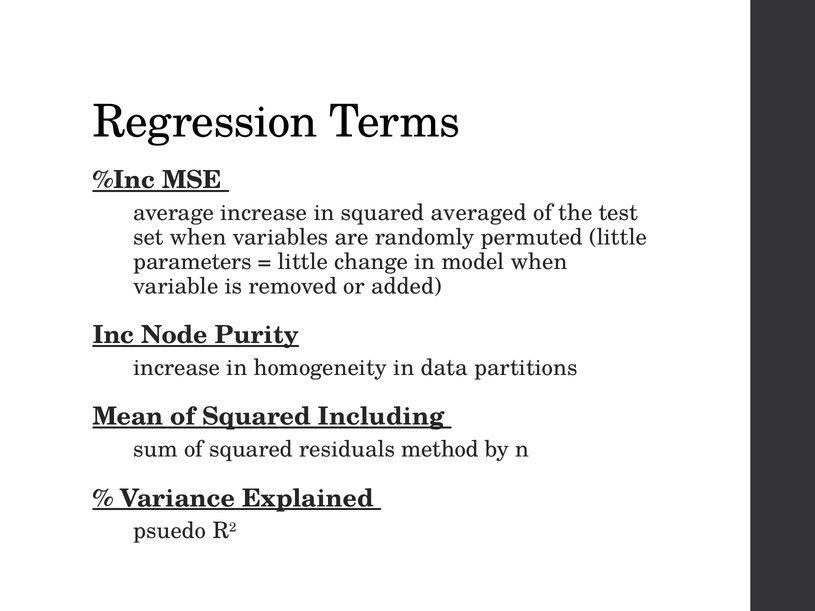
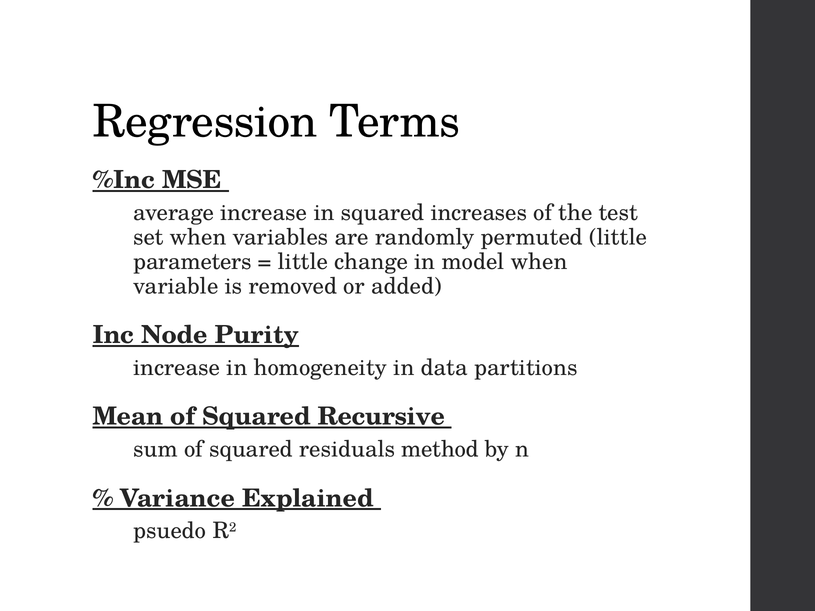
averaged: averaged -> increases (479, 213)
Including: Including -> Recursive (381, 417)
